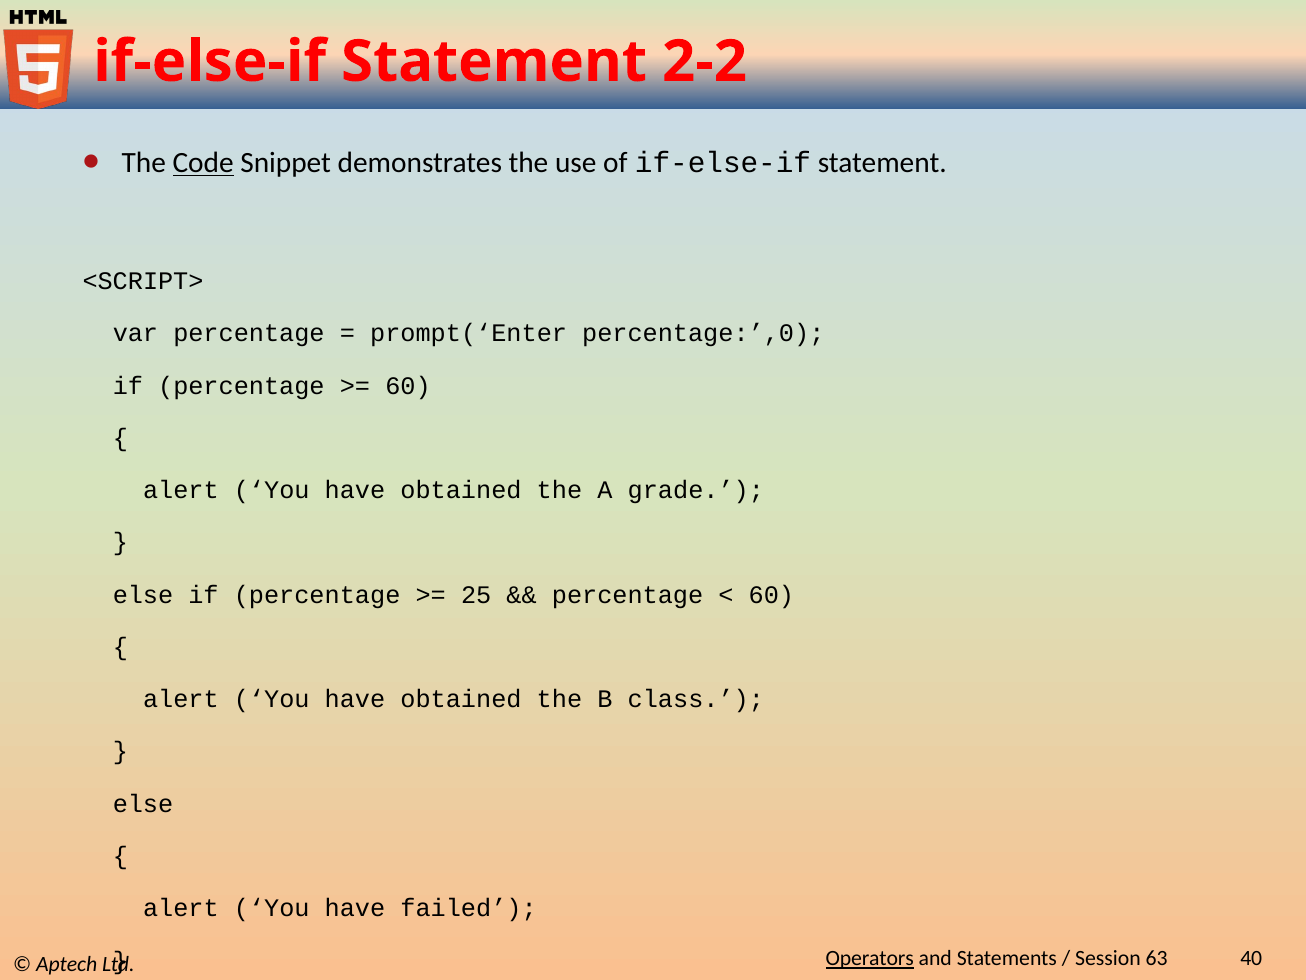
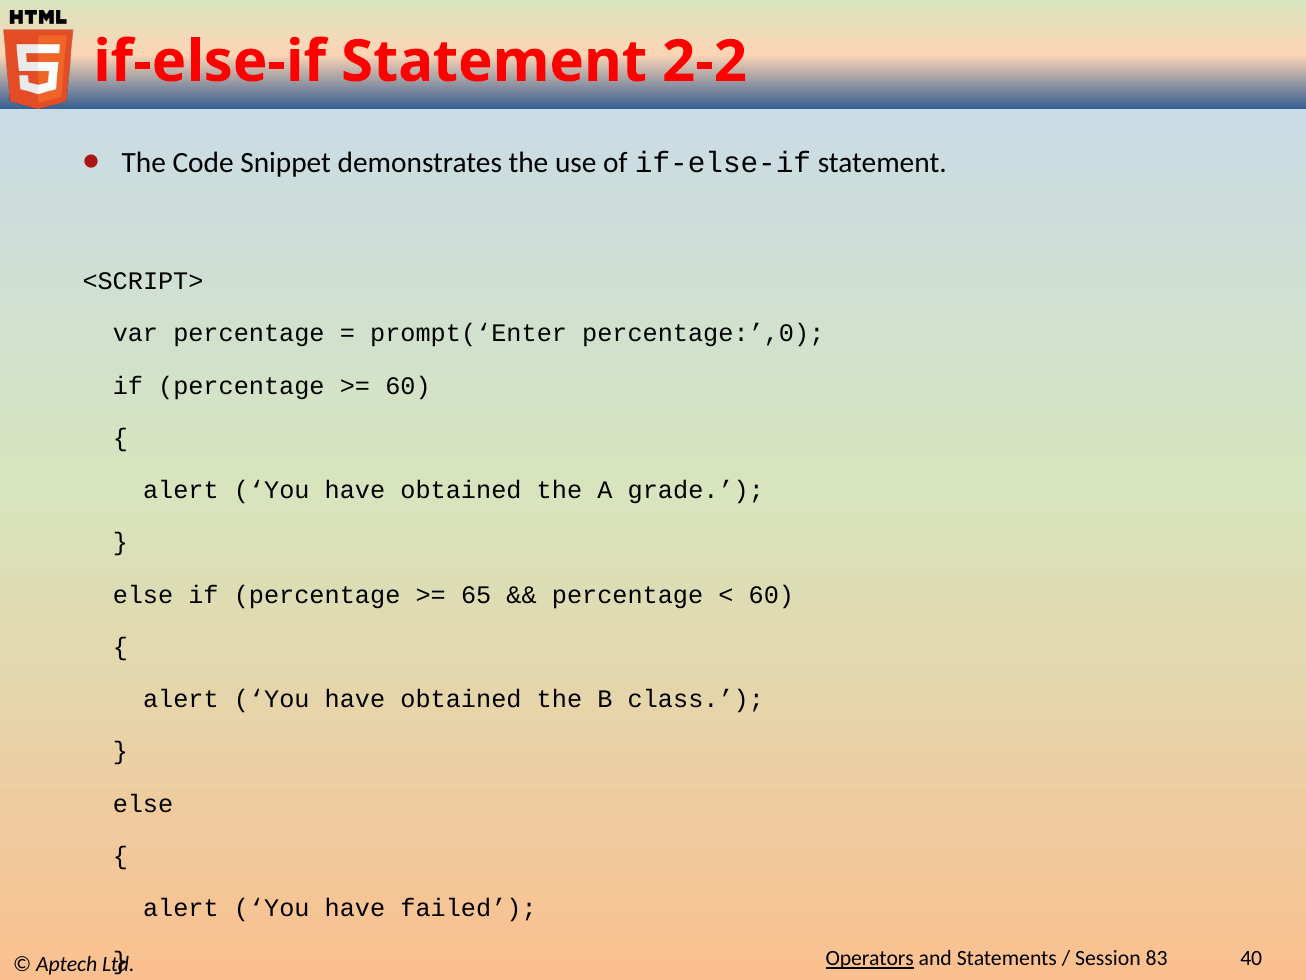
Code underline: present -> none (203, 163)
25: 25 -> 65 (476, 595)
63: 63 -> 83 (1157, 958)
